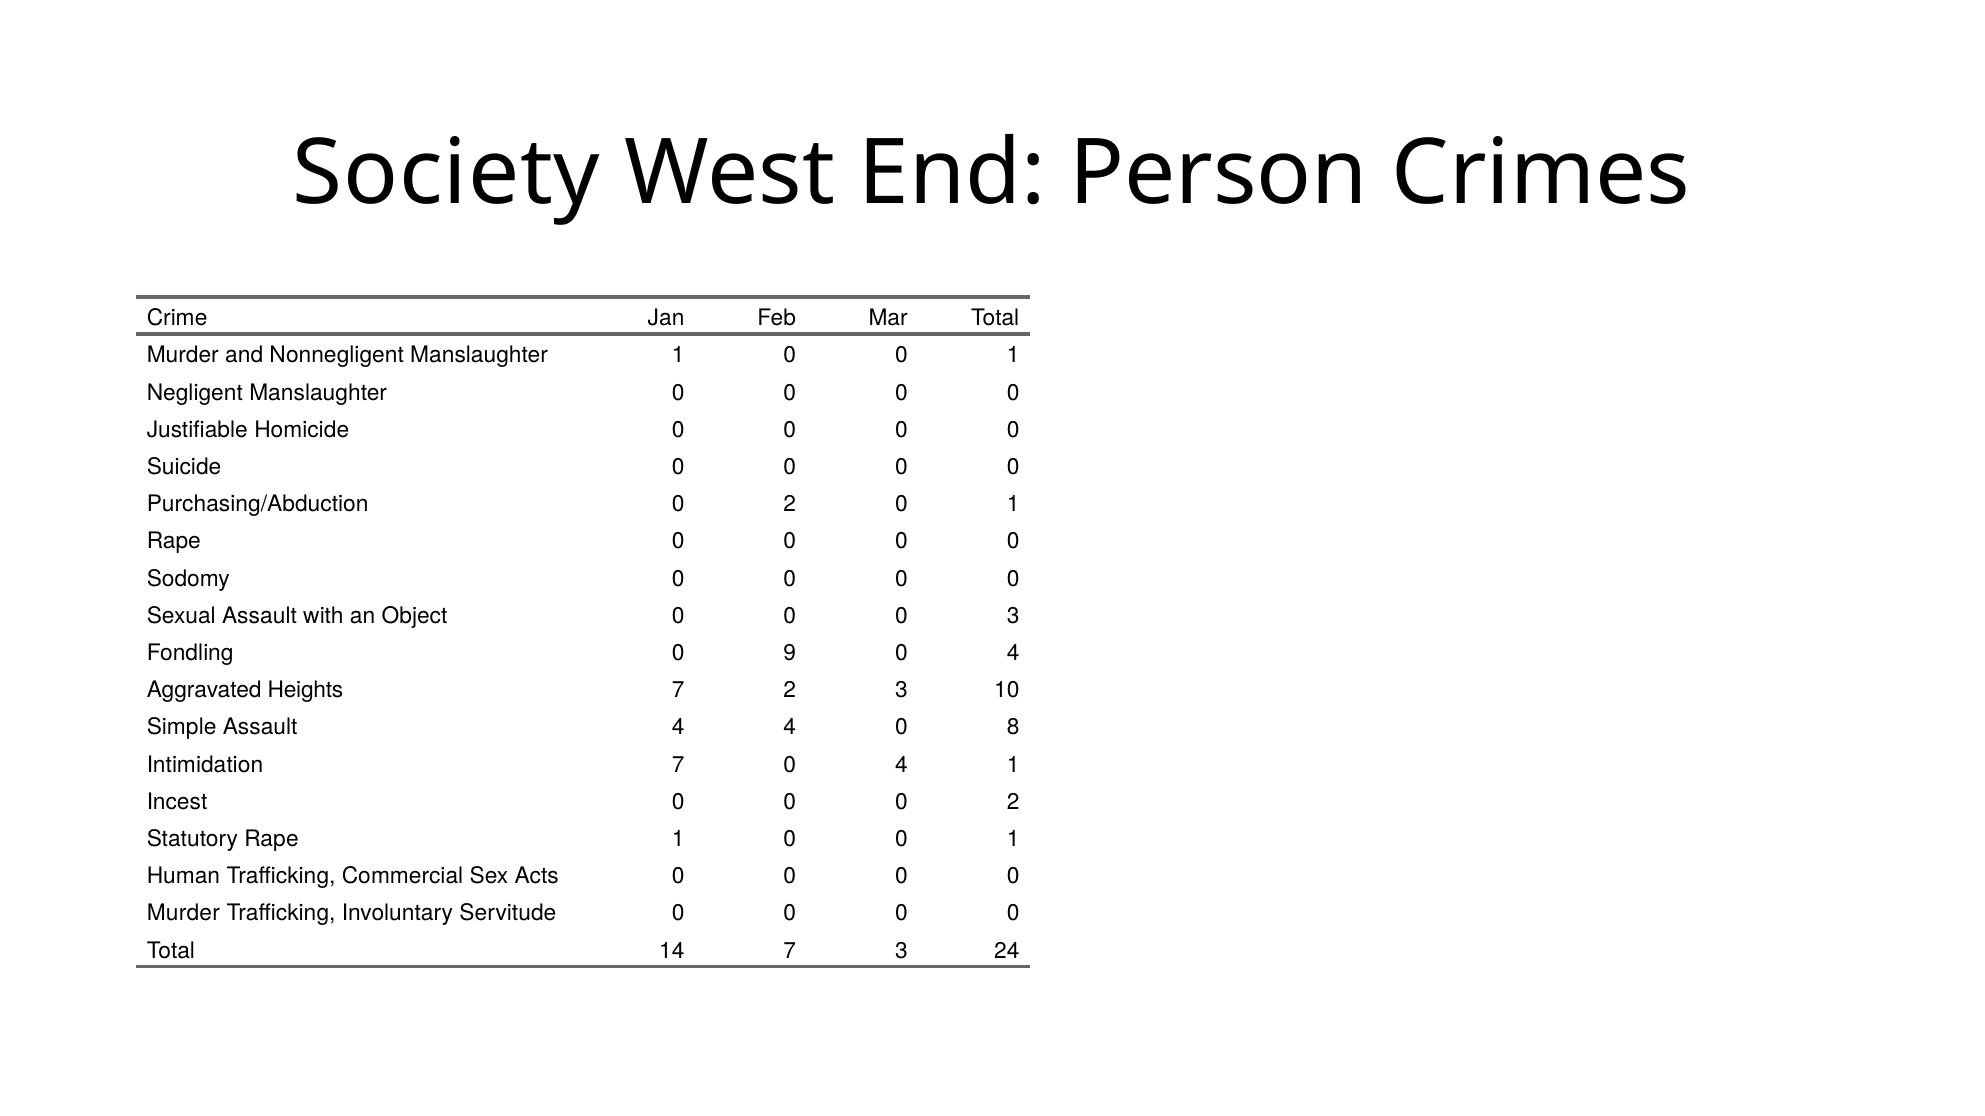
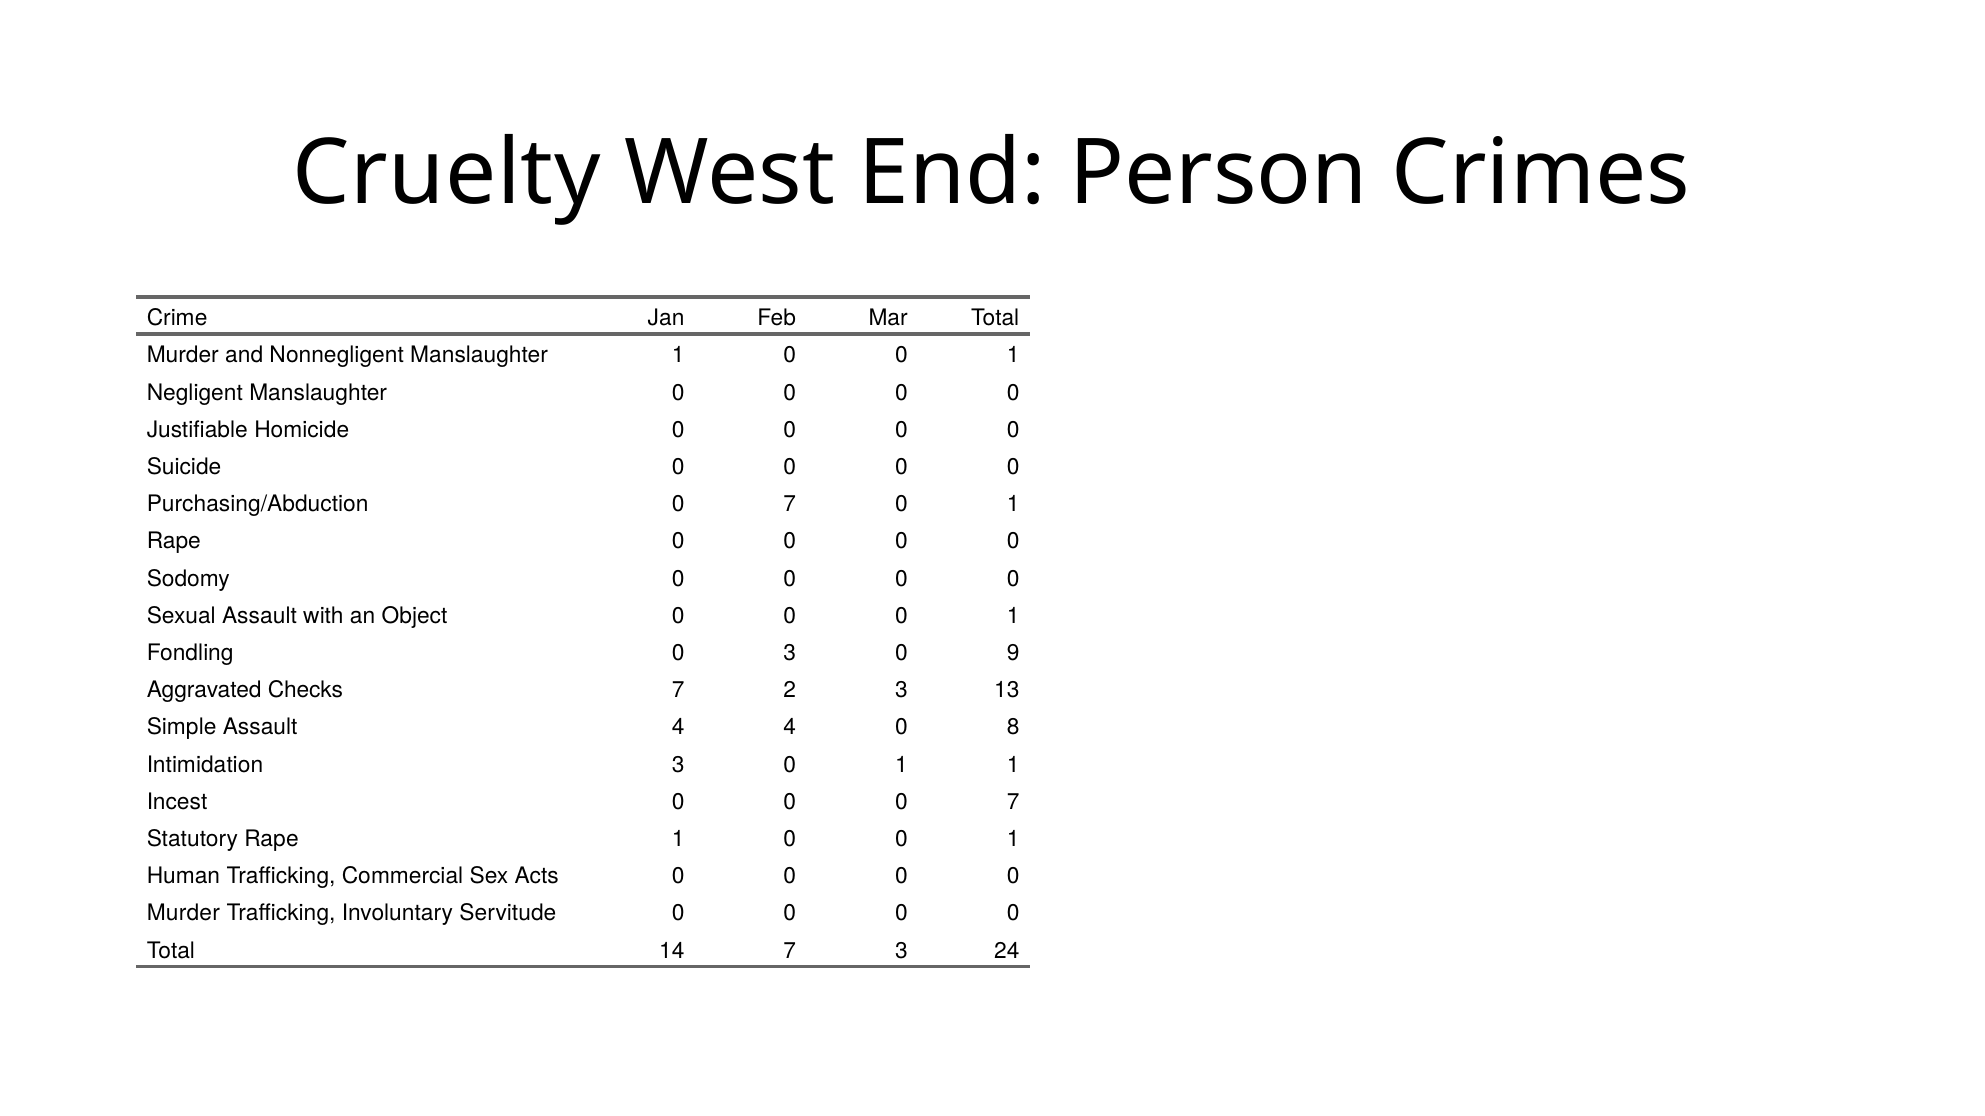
Society: Society -> Cruelty (447, 174)
2: 2 -> 7 (790, 504)
0 0 0 3: 3 -> 1 (1013, 616)
0 9: 9 -> 3 (790, 653)
4: 4 -> 9 (1013, 653)
Heights: Heights -> Checks (305, 690)
10: 10 -> 13 (1007, 690)
Intimidation 7: 7 -> 3 (678, 765)
4: 4 -> 1 (901, 765)
0 0 2: 2 -> 7 (1013, 802)
